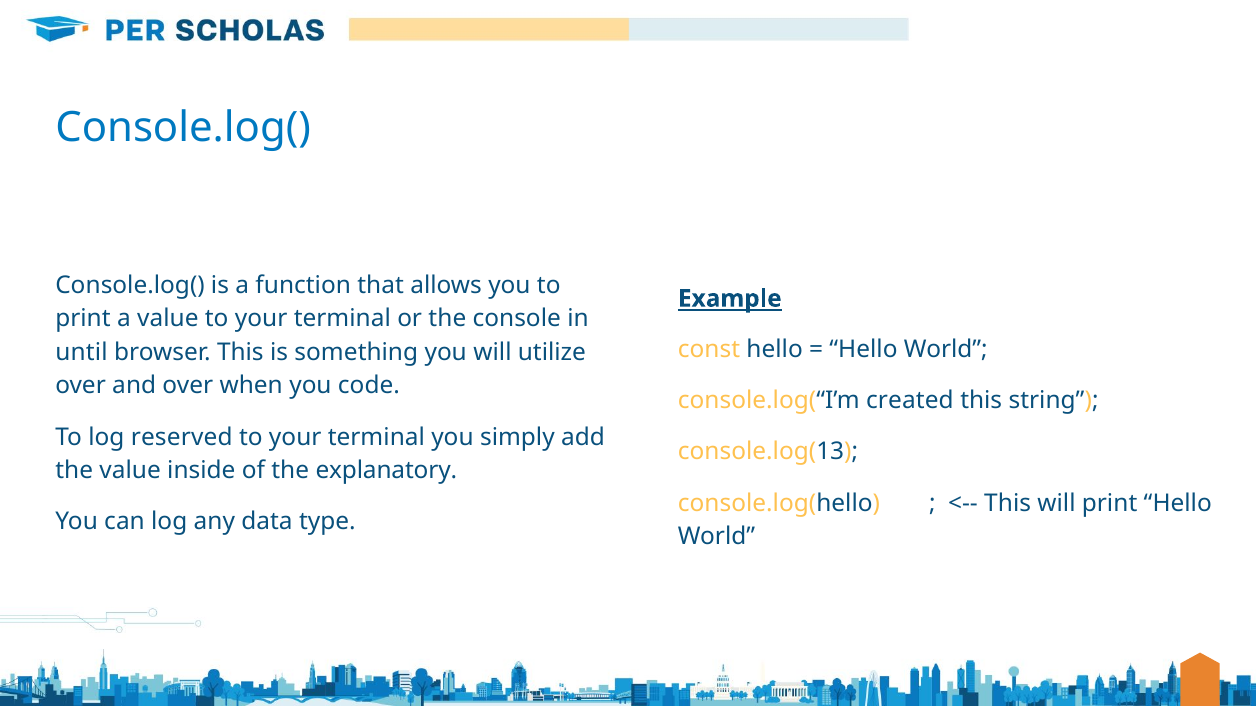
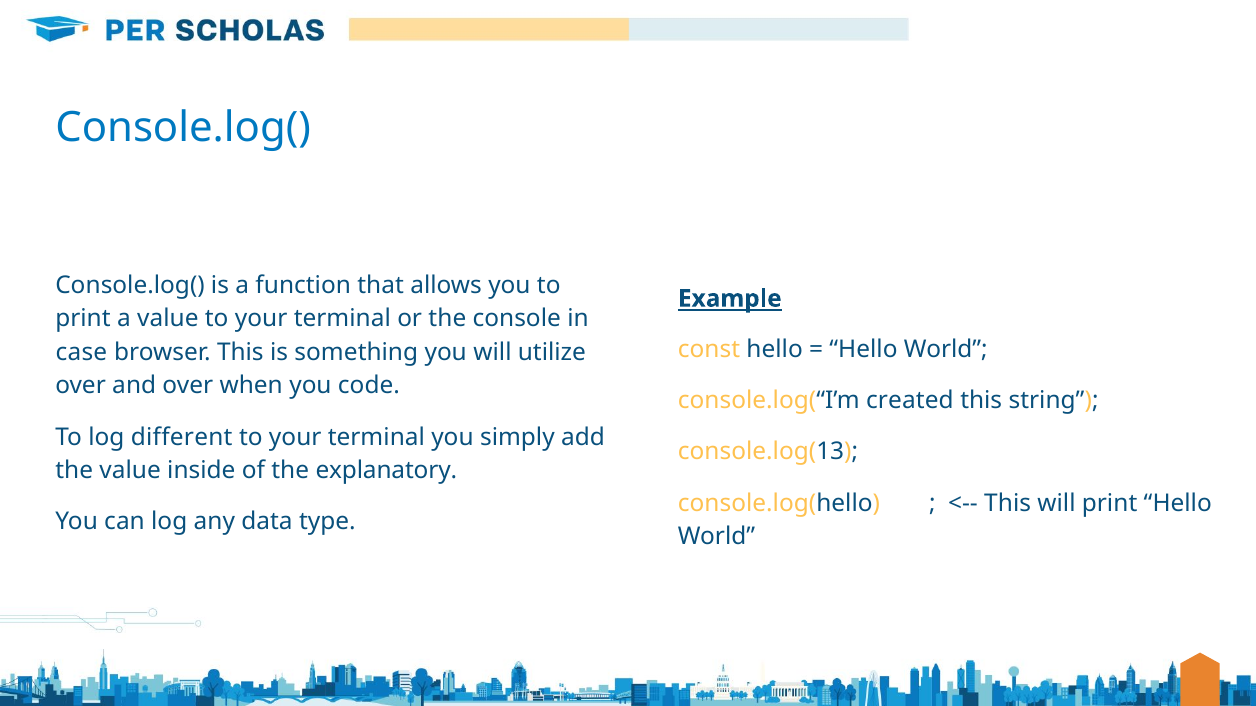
until: until -> case (81, 353)
reserved: reserved -> different (182, 437)
